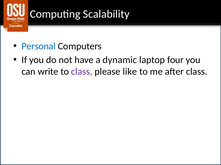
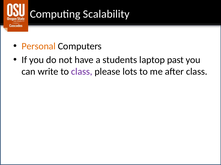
Personal colour: blue -> orange (39, 46)
dynamic: dynamic -> students (120, 60)
four: four -> past (175, 60)
like: like -> lots (130, 72)
